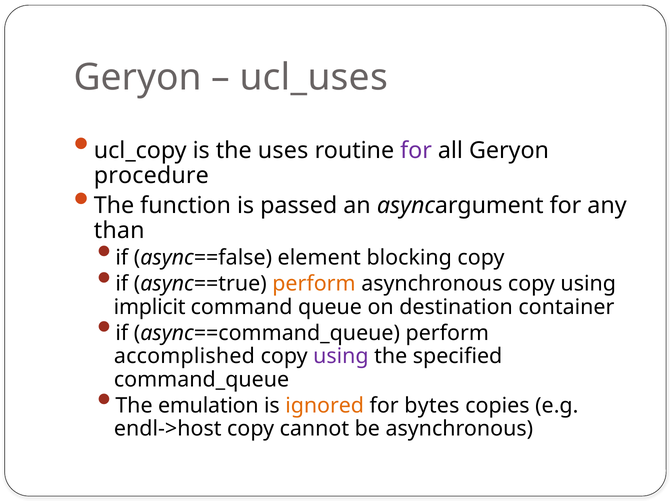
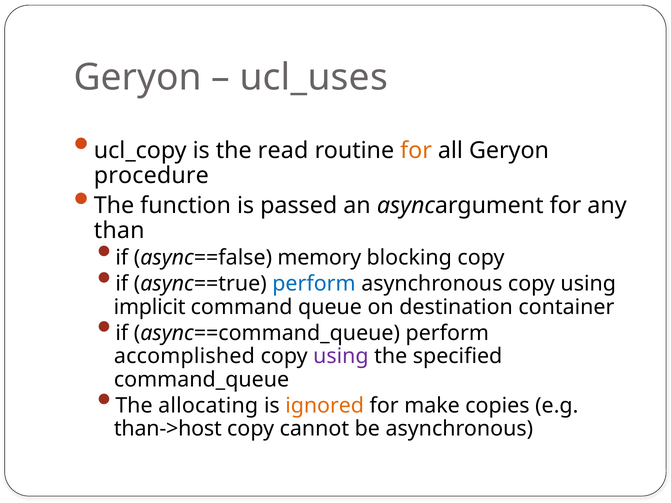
uses: uses -> read (283, 150)
for colour: purple -> orange (416, 150)
element: element -> memory (319, 258)
perform colour: orange -> blue (314, 284)
emulation: emulation -> allocating (208, 406)
bytes: bytes -> make (432, 406)
endl->host: endl->host -> than->host (168, 429)
